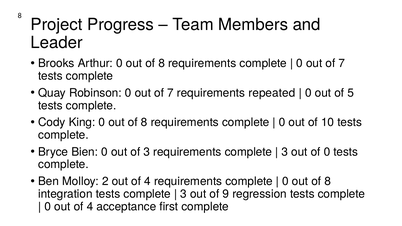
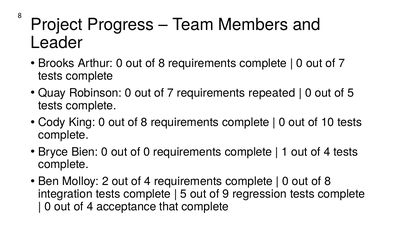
of 3: 3 -> 0 (147, 152)
3: 3 -> 1 (285, 152)
0: 0 -> 4 (327, 152)
3: 3 -> 5 (184, 194)
first: first -> that (169, 207)
